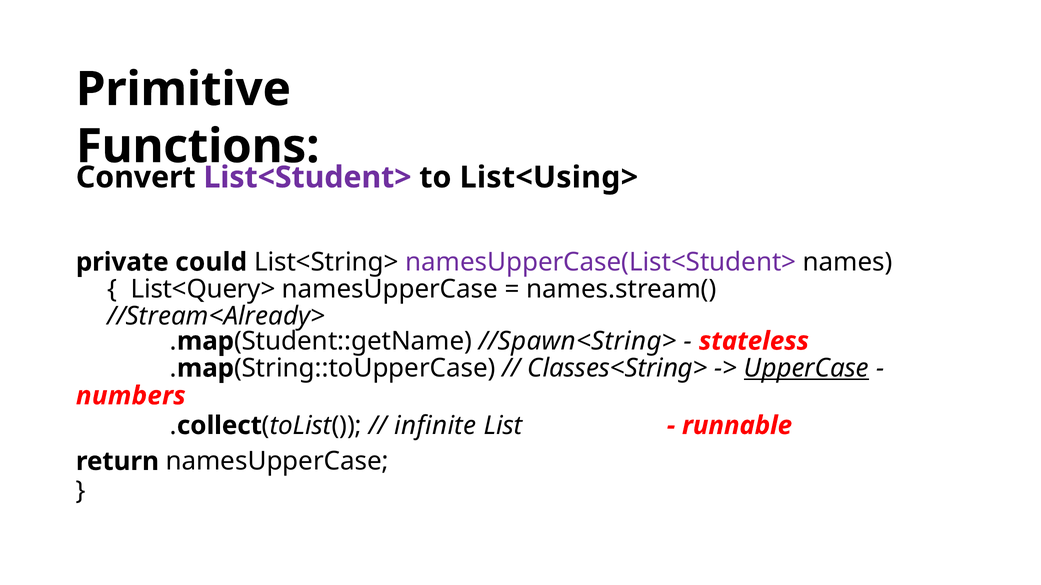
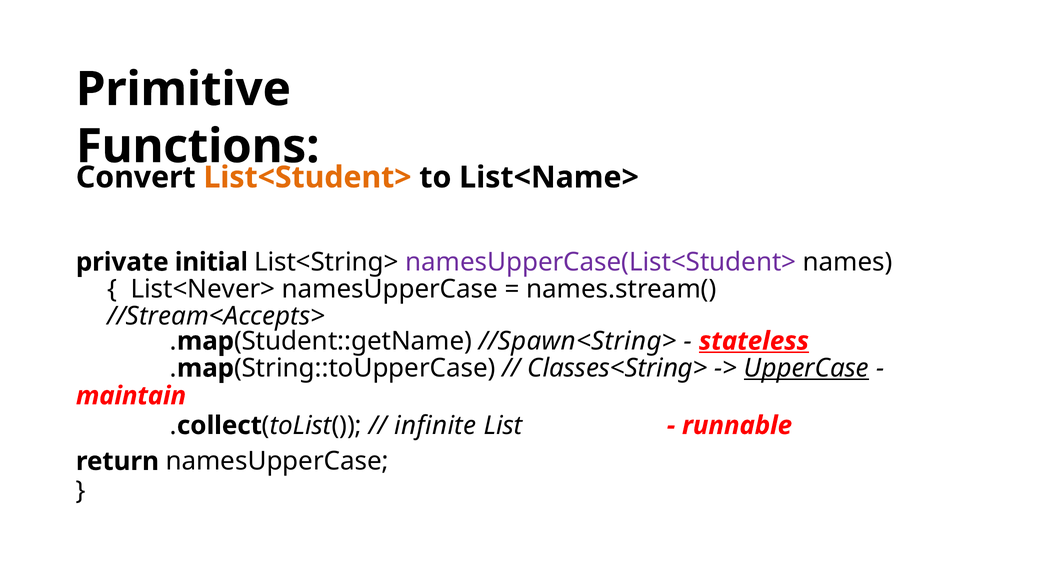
List<Student> colour: purple -> orange (308, 178)
List<Using>: List<Using> -> List<Name> (549, 178)
could: could -> initial (211, 262)
List<Query>: List<Query> -> List<Never> (203, 289)
//Stream<Already>: //Stream<Already> -> //Stream<Accepts> (216, 317)
stateless underline: none -> present (754, 341)
numbers: numbers -> maintain (131, 396)
